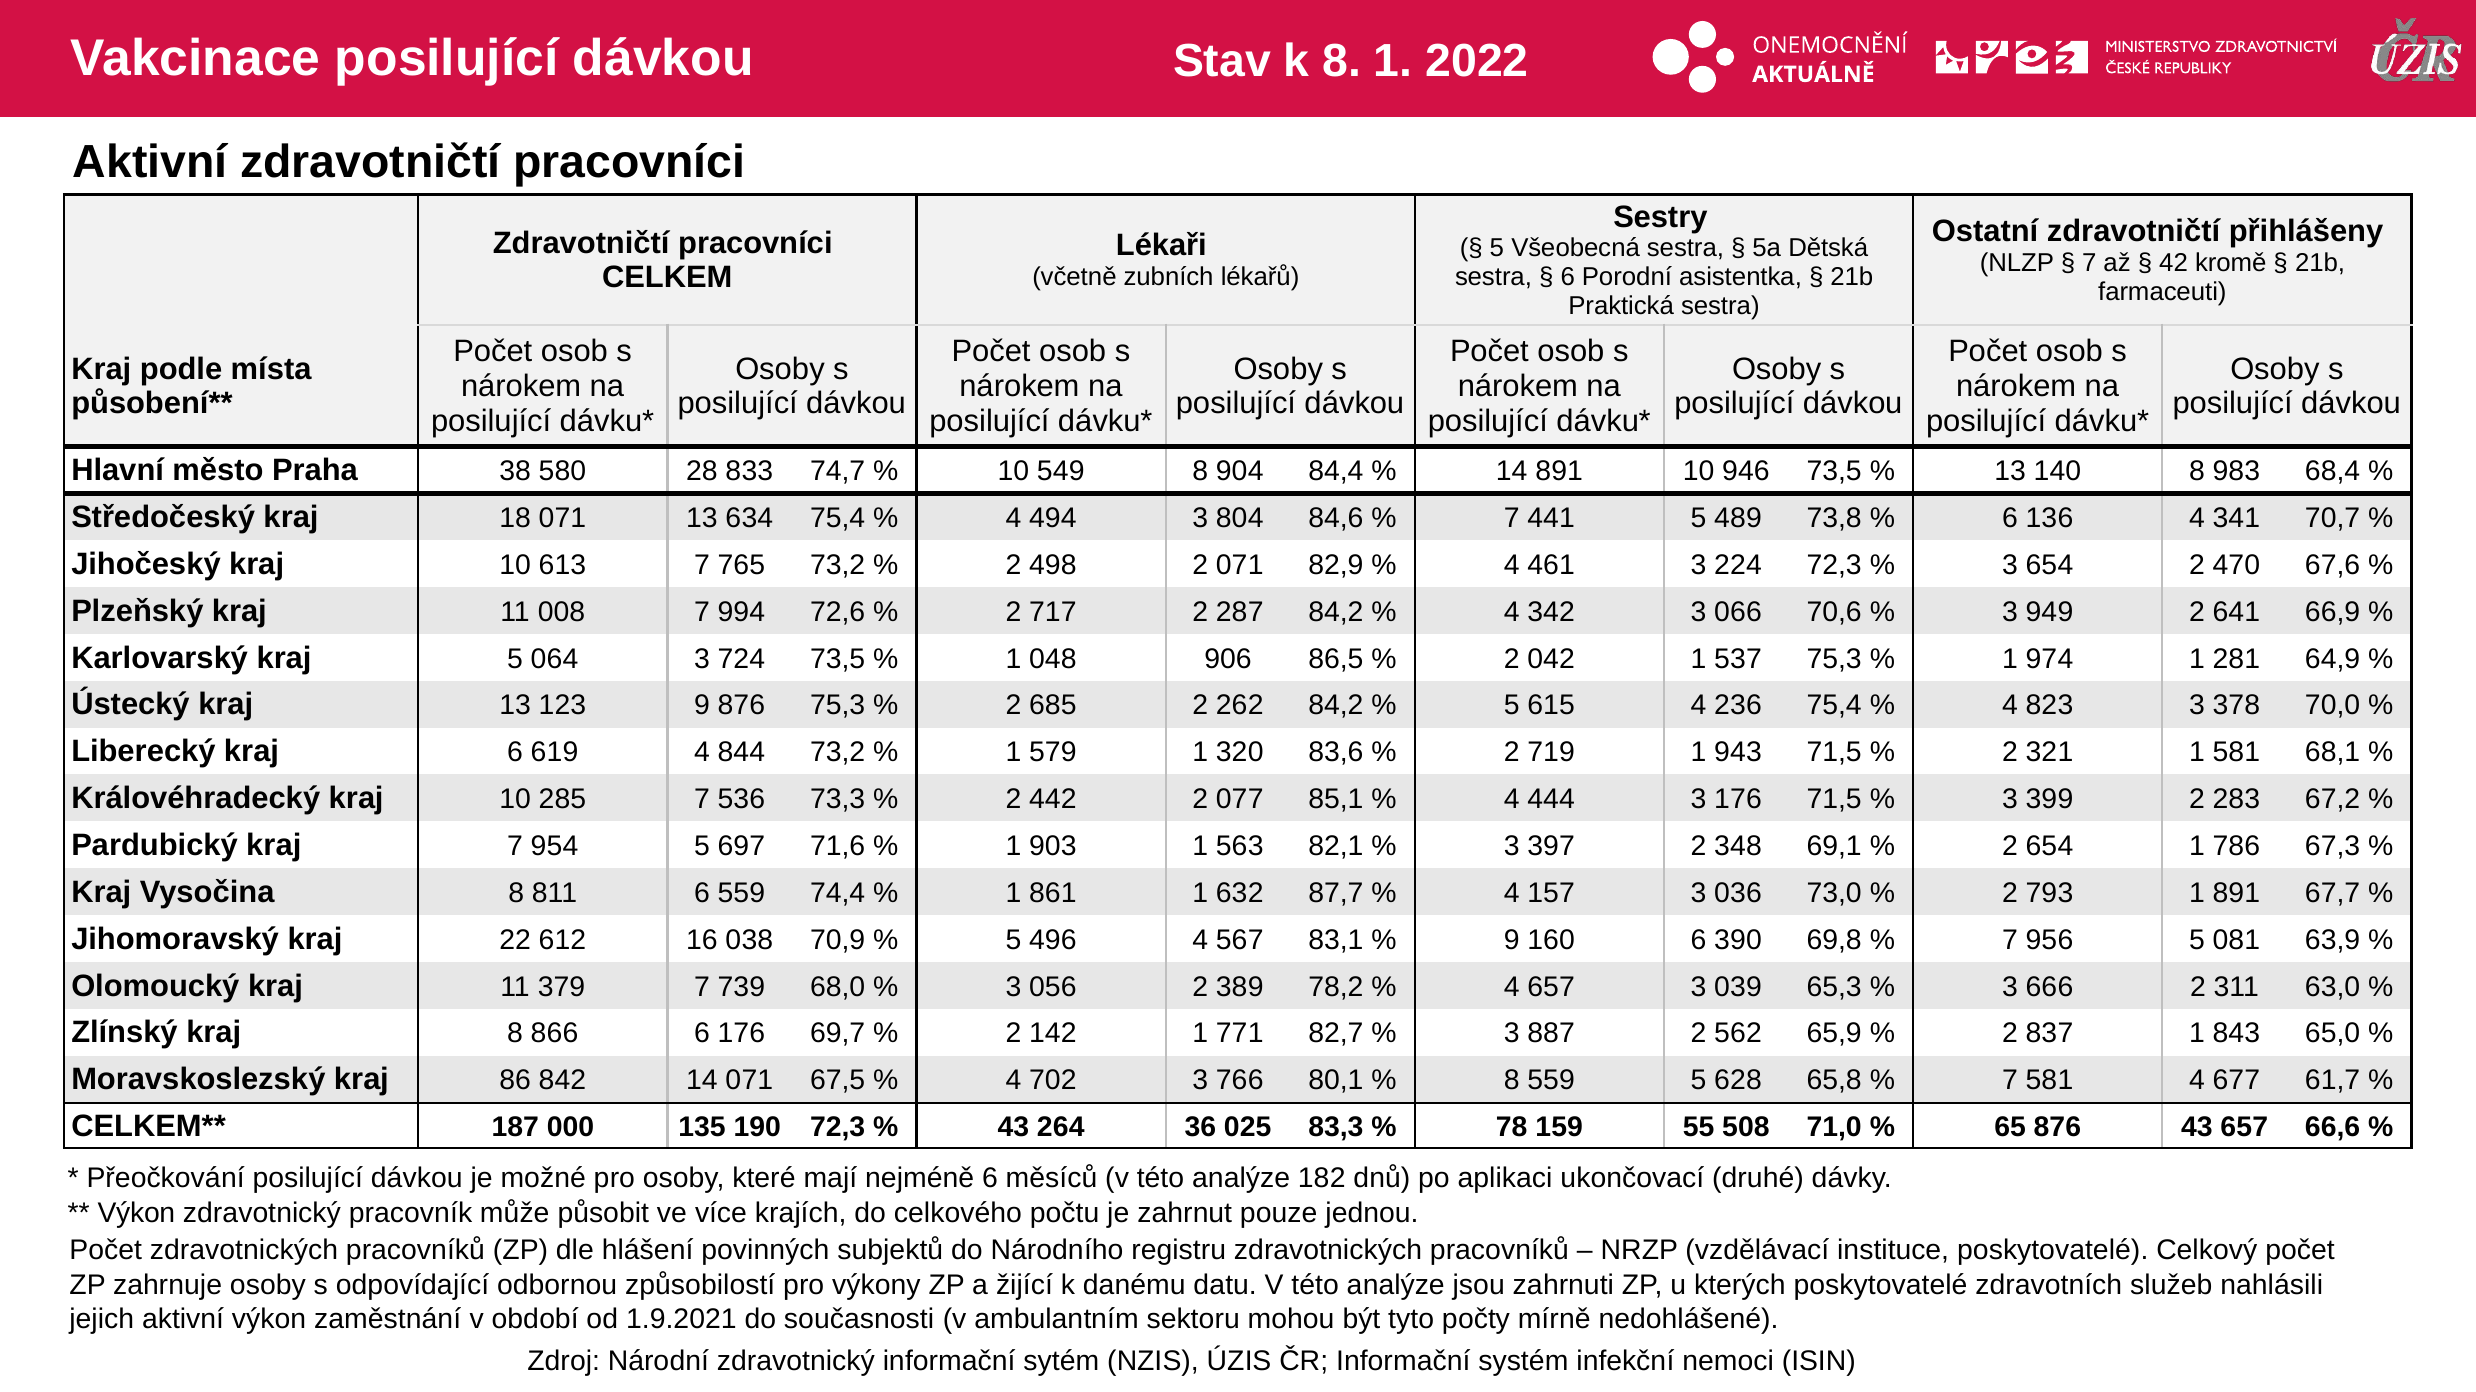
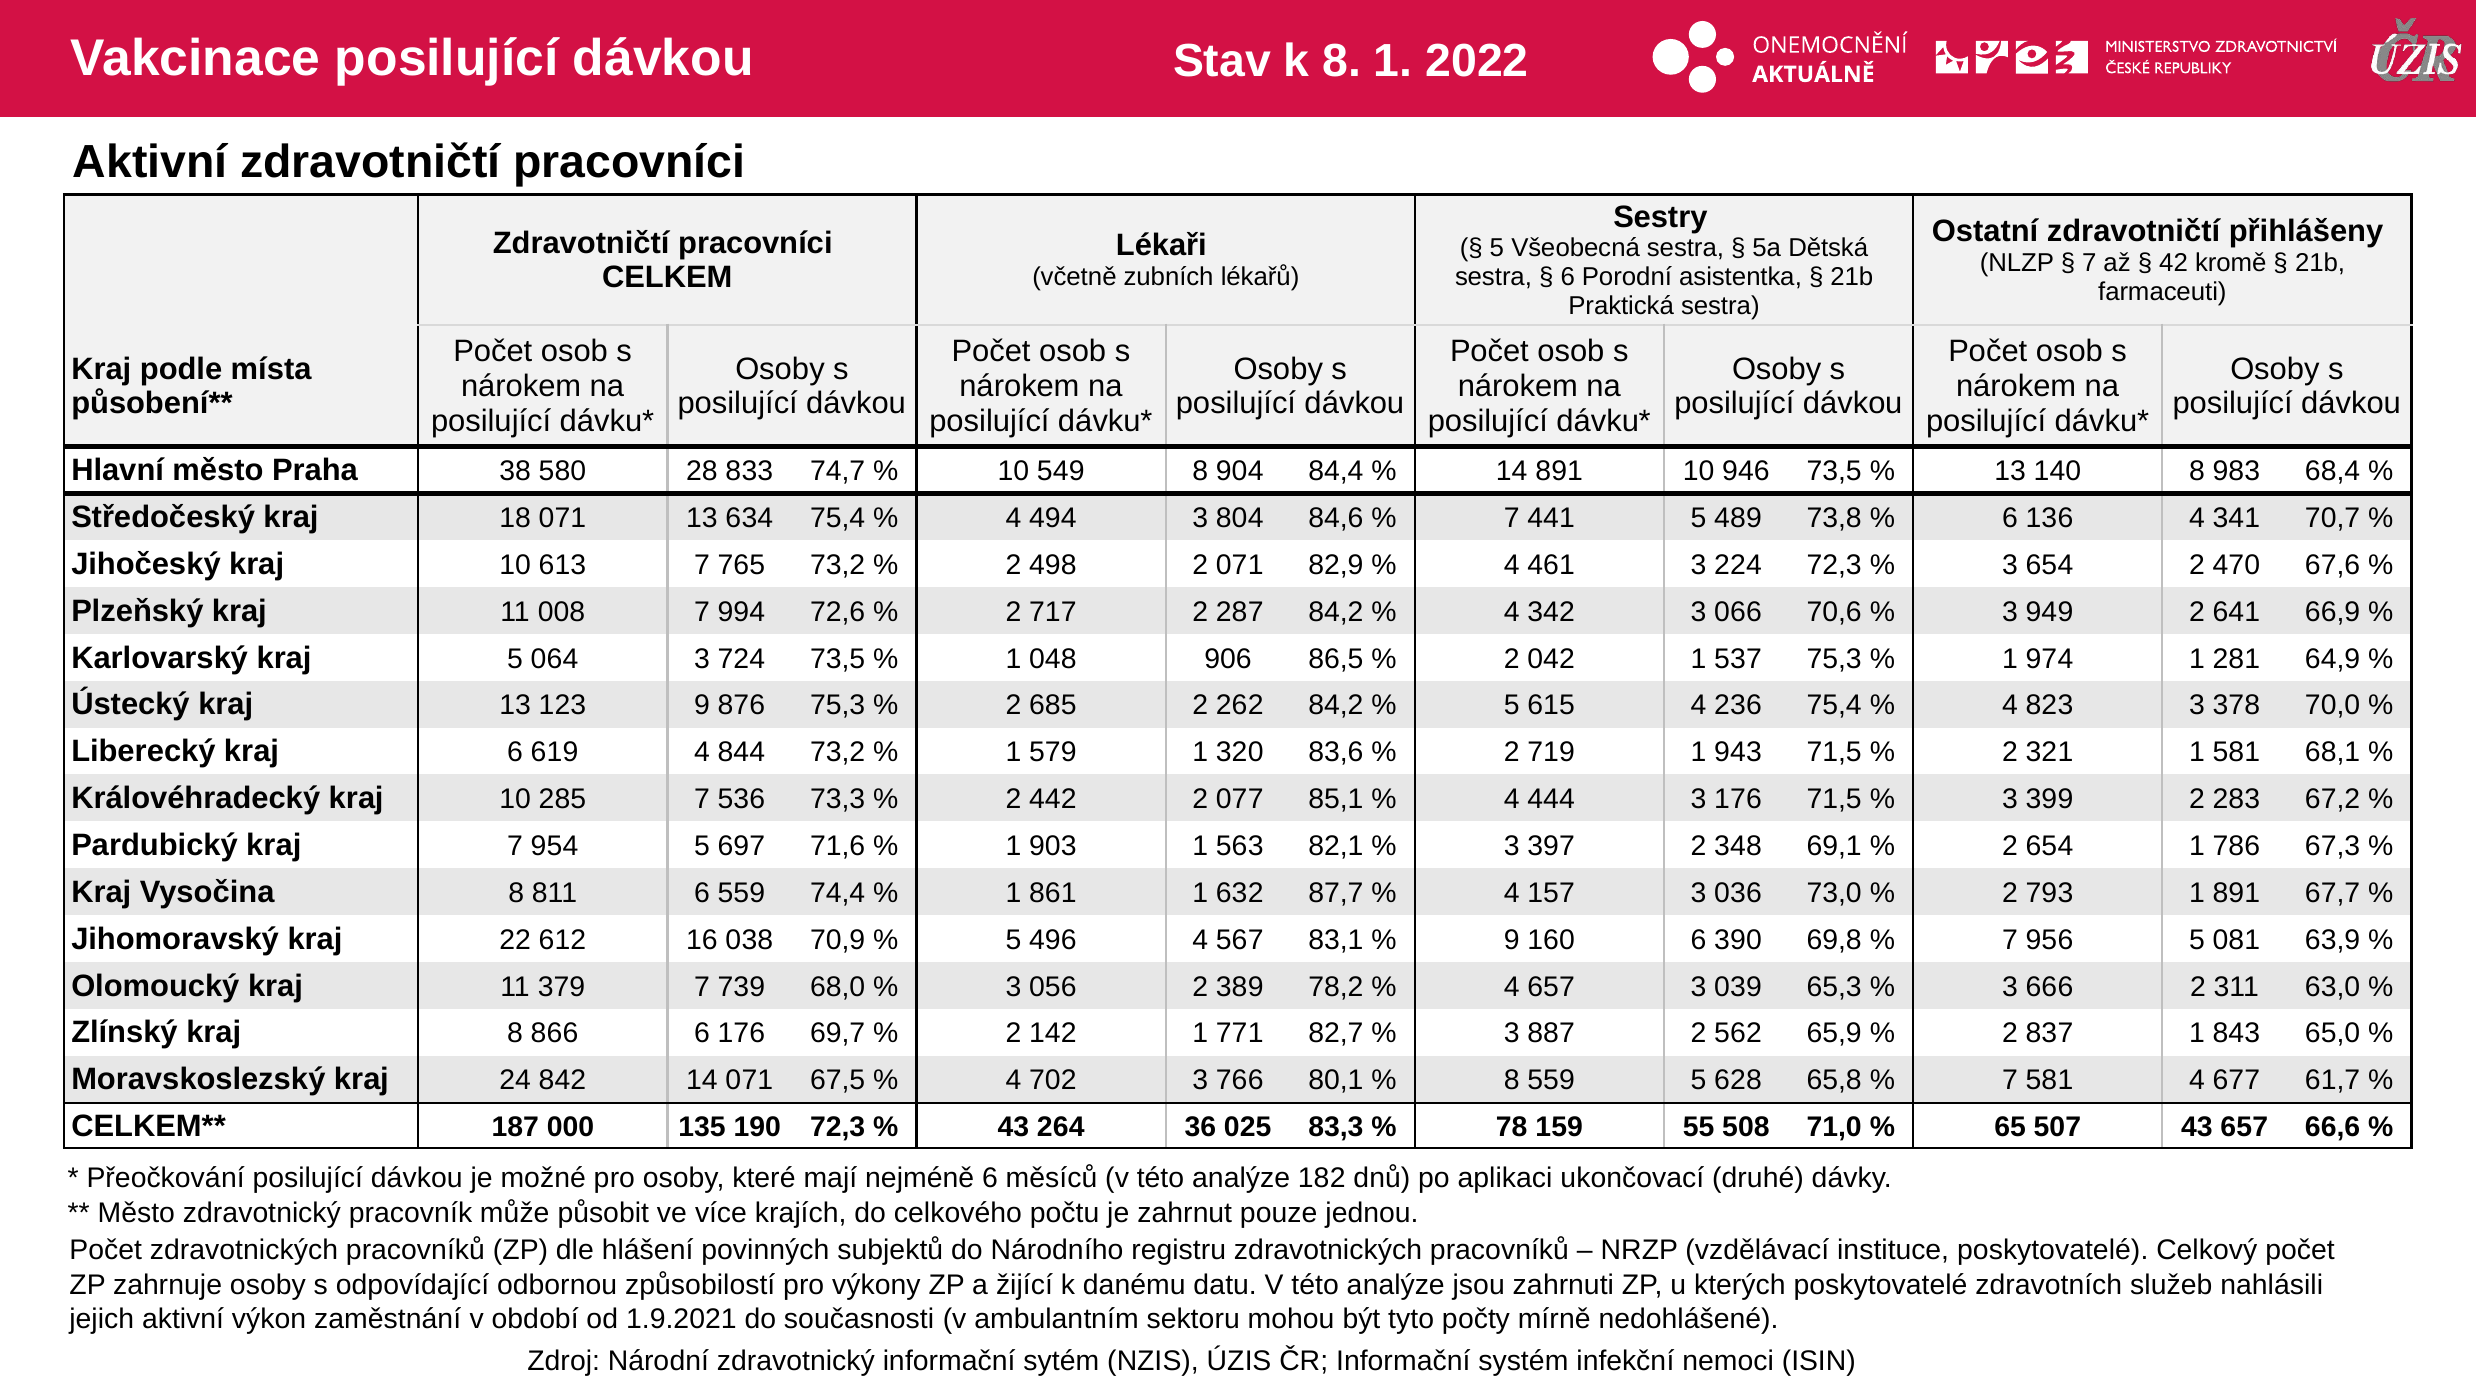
86: 86 -> 24 (515, 1081)
65 876: 876 -> 507 (2057, 1127)
Výkon: Výkon -> Město (136, 1213)
